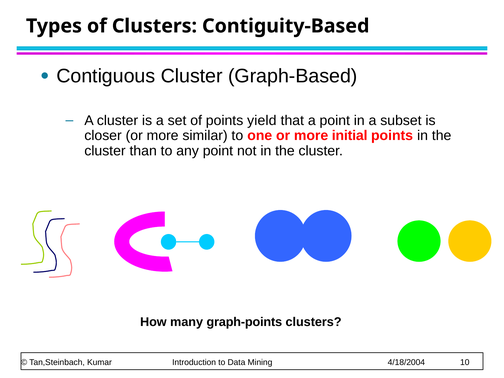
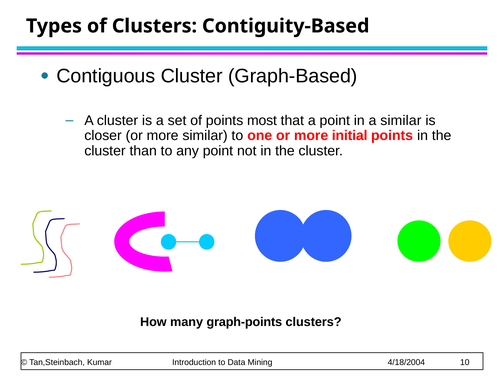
yield: yield -> most (262, 120)
a subset: subset -> similar (401, 120)
